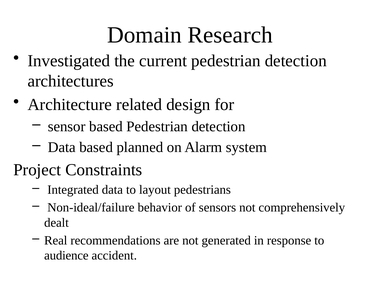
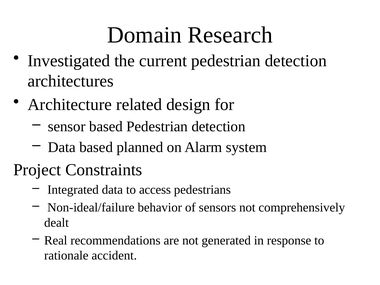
layout: layout -> access (155, 190)
audience: audience -> rationale (66, 256)
